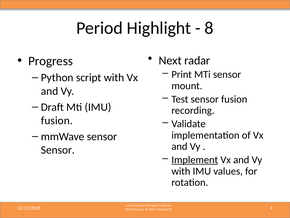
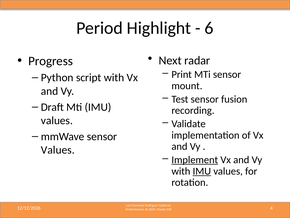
8: 8 -> 6 (209, 28)
fusion: fusion -> values (57, 120)
Sensor: Sensor -> Values (58, 150)
IMU underline: none -> present (202, 171)
